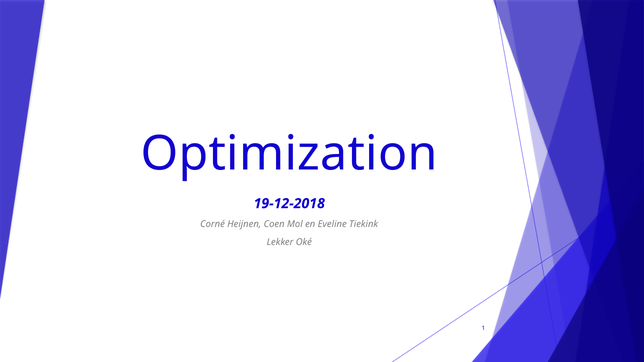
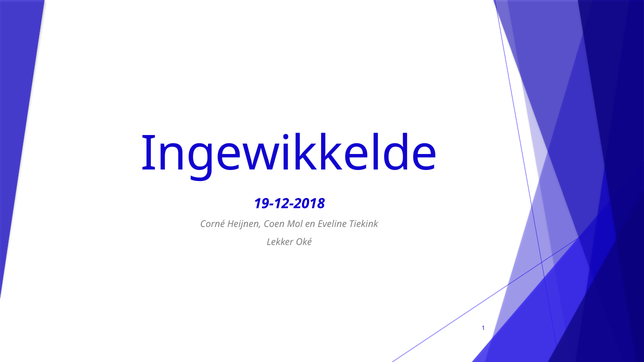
Optimization: Optimization -> Ingewikkelde (289, 154)
